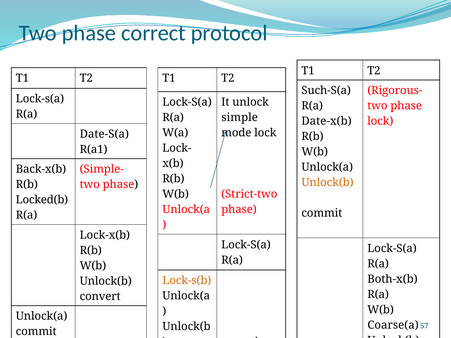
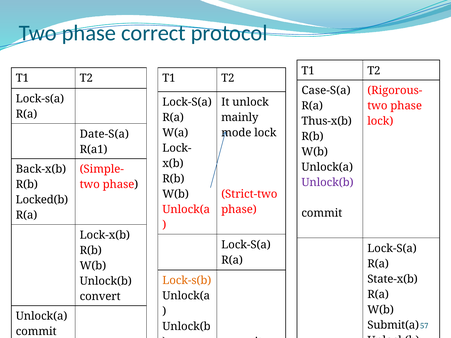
Such-S(a: Such-S(a -> Case-S(a (326, 91)
simple: simple -> mainly (240, 118)
Date-x(b: Date-x(b -> Thus-x(b (327, 121)
Unlock(b colour: orange -> purple (327, 183)
Both-x(b: Both-x(b -> State-x(b (393, 279)
Coarse(a: Coarse(a -> Submit(a (393, 325)
